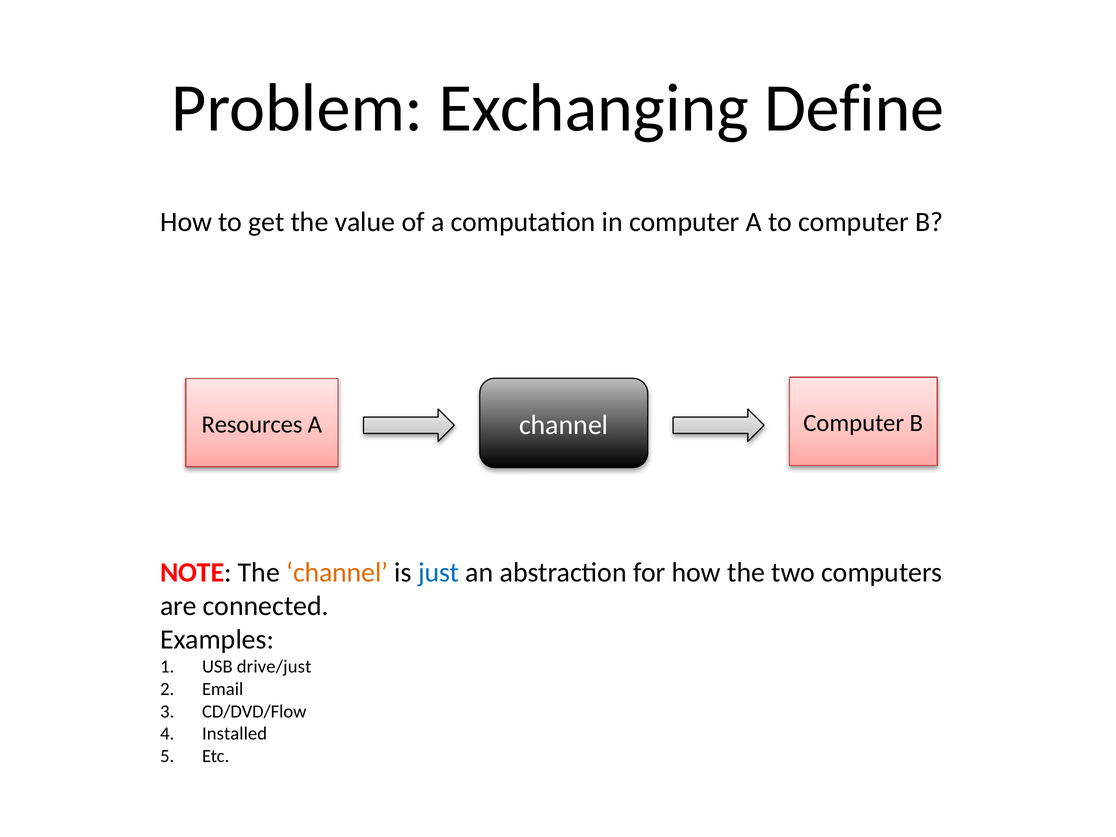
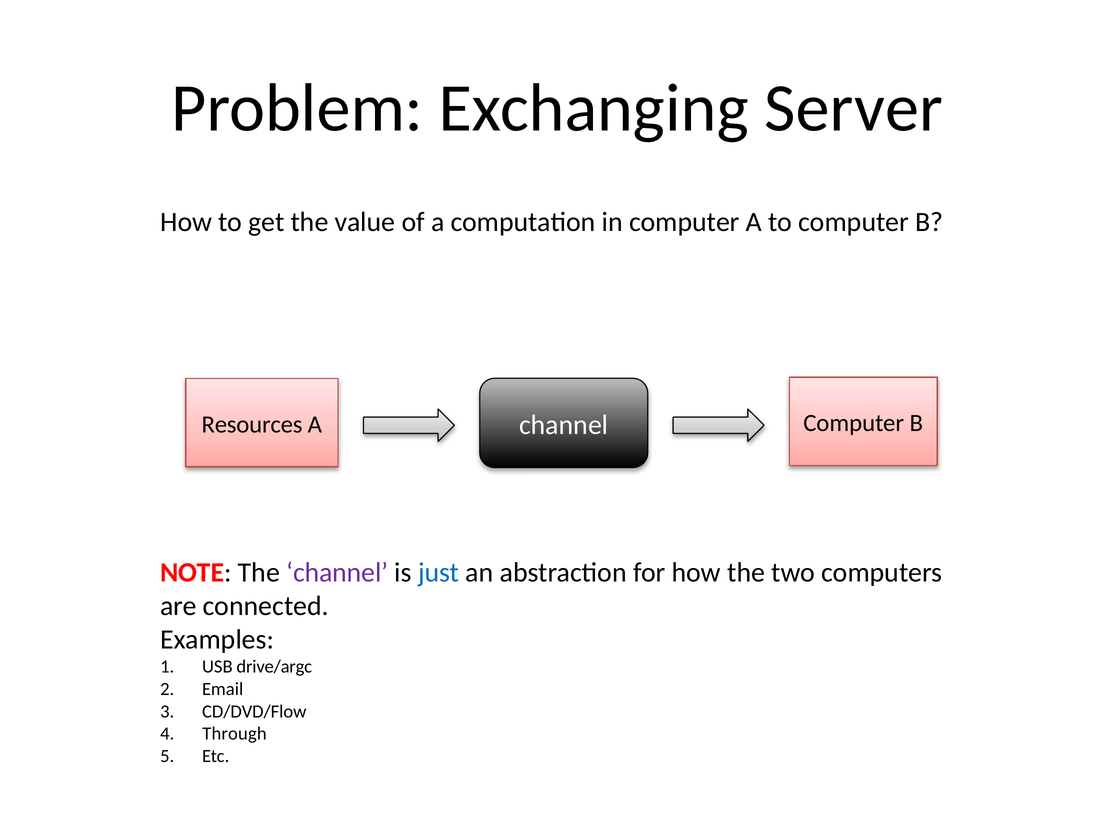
Define: Define -> Server (854, 108)
channel colour: orange -> purple (337, 573)
drive/just: drive/just -> drive/argc (274, 667)
Installed: Installed -> Through (235, 734)
